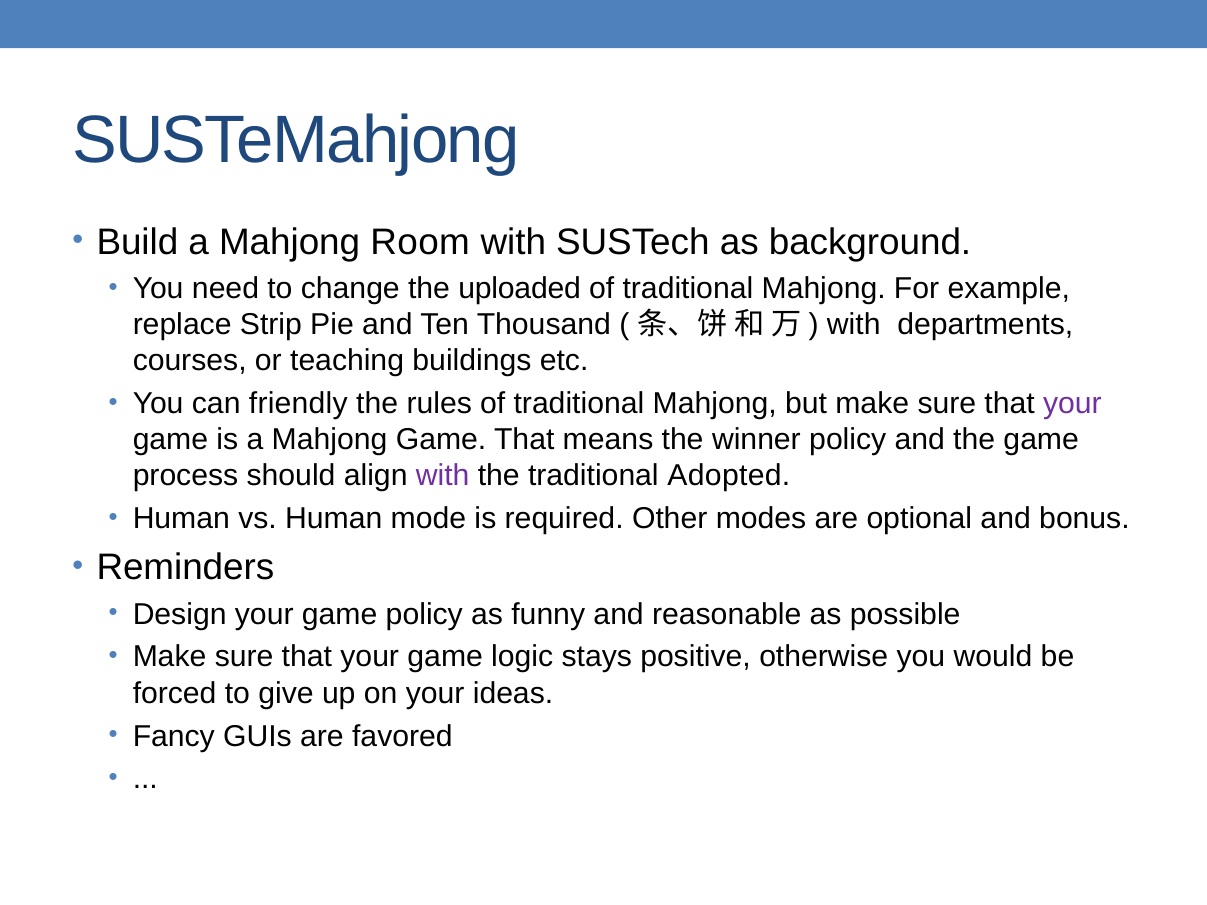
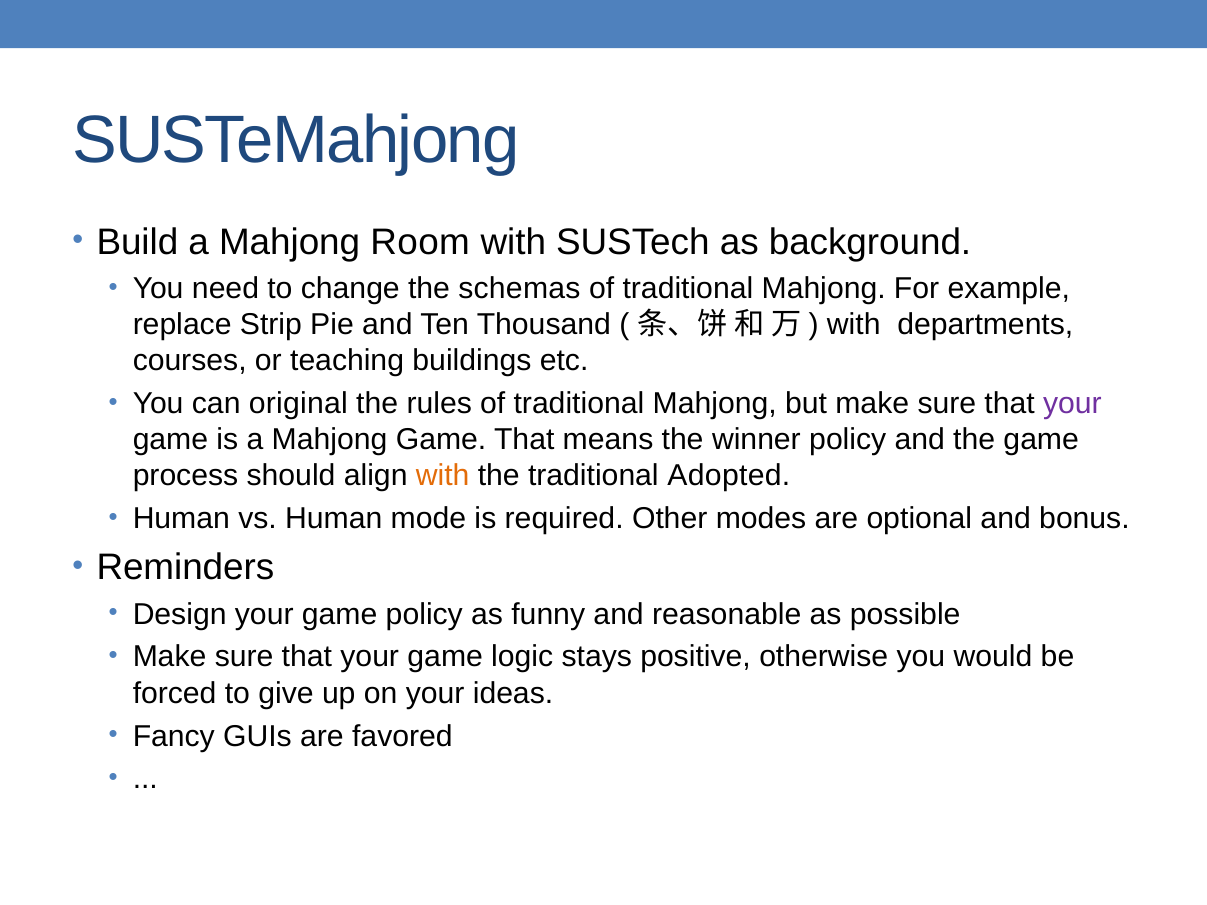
uploaded: uploaded -> schemas (519, 288)
friendly: friendly -> original (298, 404)
with colour: purple -> orange (443, 476)
